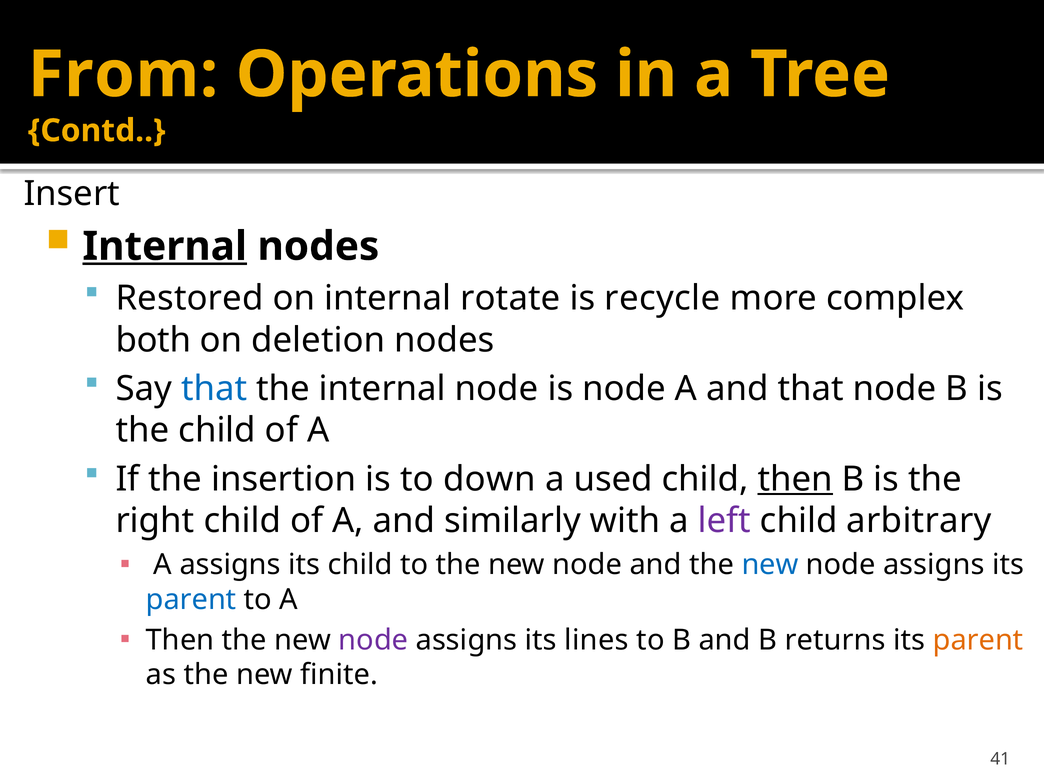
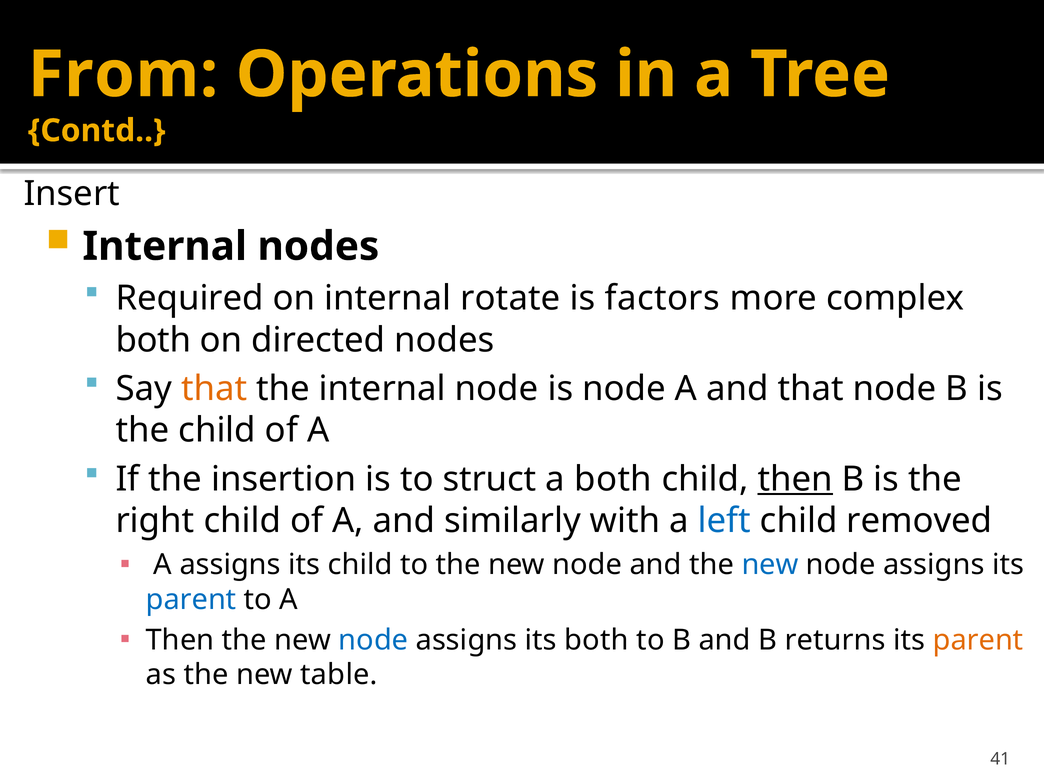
Internal underline: present -> none (165, 246)
Restored: Restored -> Required (190, 298)
recycle: recycle -> factors (662, 298)
deletion: deletion -> directed (318, 340)
that colour: blue -> orange (214, 389)
down: down -> struct (490, 479)
a used: used -> both (613, 479)
left colour: purple -> blue (724, 521)
arbitrary: arbitrary -> removed (919, 521)
node colour: purple -> blue (373, 640)
its lines: lines -> both (596, 640)
finite: finite -> table (339, 675)
